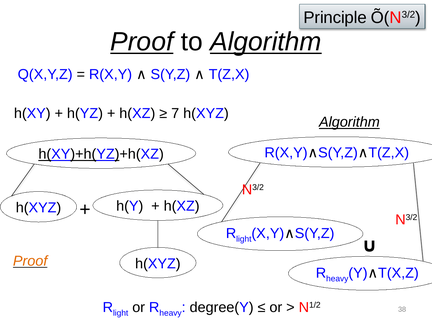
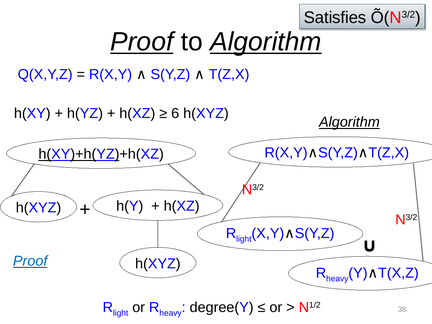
Principle: Principle -> Satisfies (335, 17)
7: 7 -> 6 (175, 114)
Proof colour: orange -> blue (30, 261)
